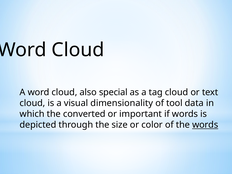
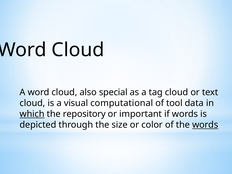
dimensionality: dimensionality -> computational (122, 103)
which underline: none -> present (32, 114)
converted: converted -> repository (84, 114)
